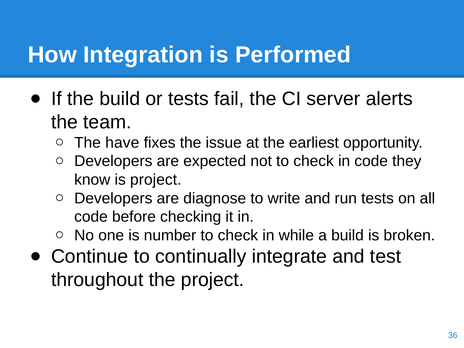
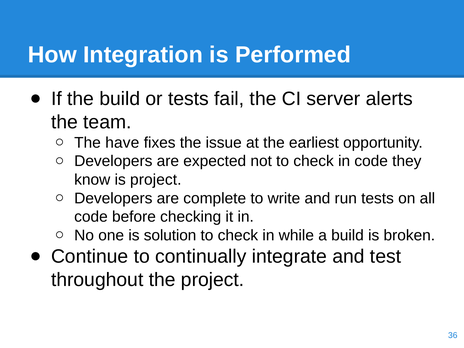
diagnose: diagnose -> complete (215, 198)
number: number -> solution (170, 235)
